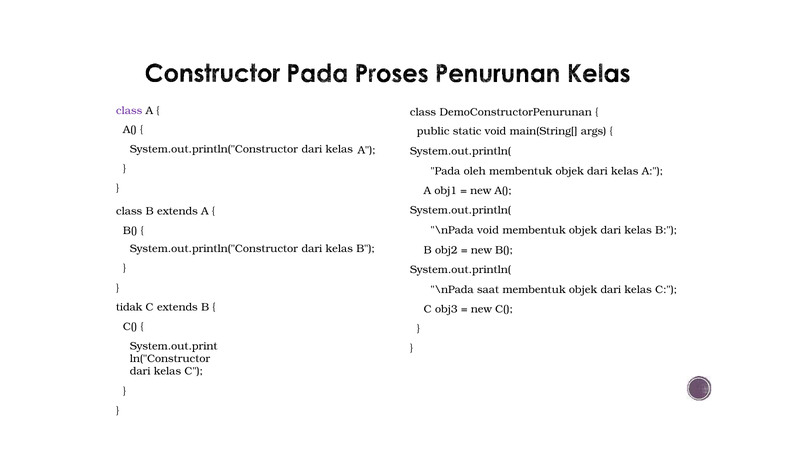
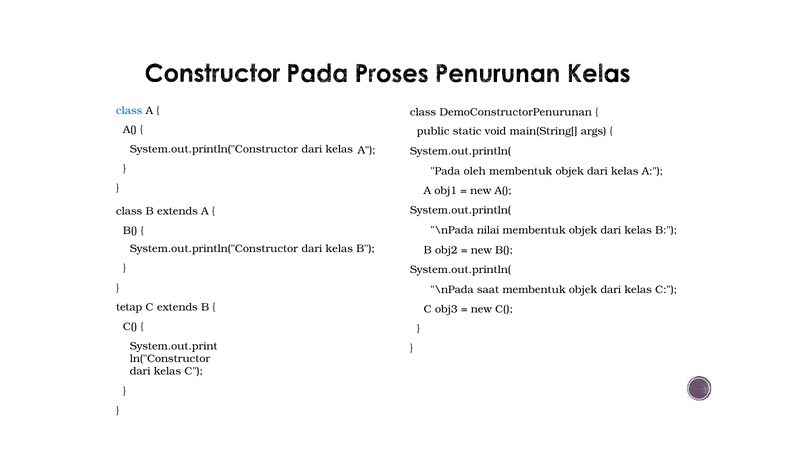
class colour: purple -> blue (129, 111)
\nPada void: void -> nilai (488, 230)
tidak: tidak -> tetap (129, 307)
